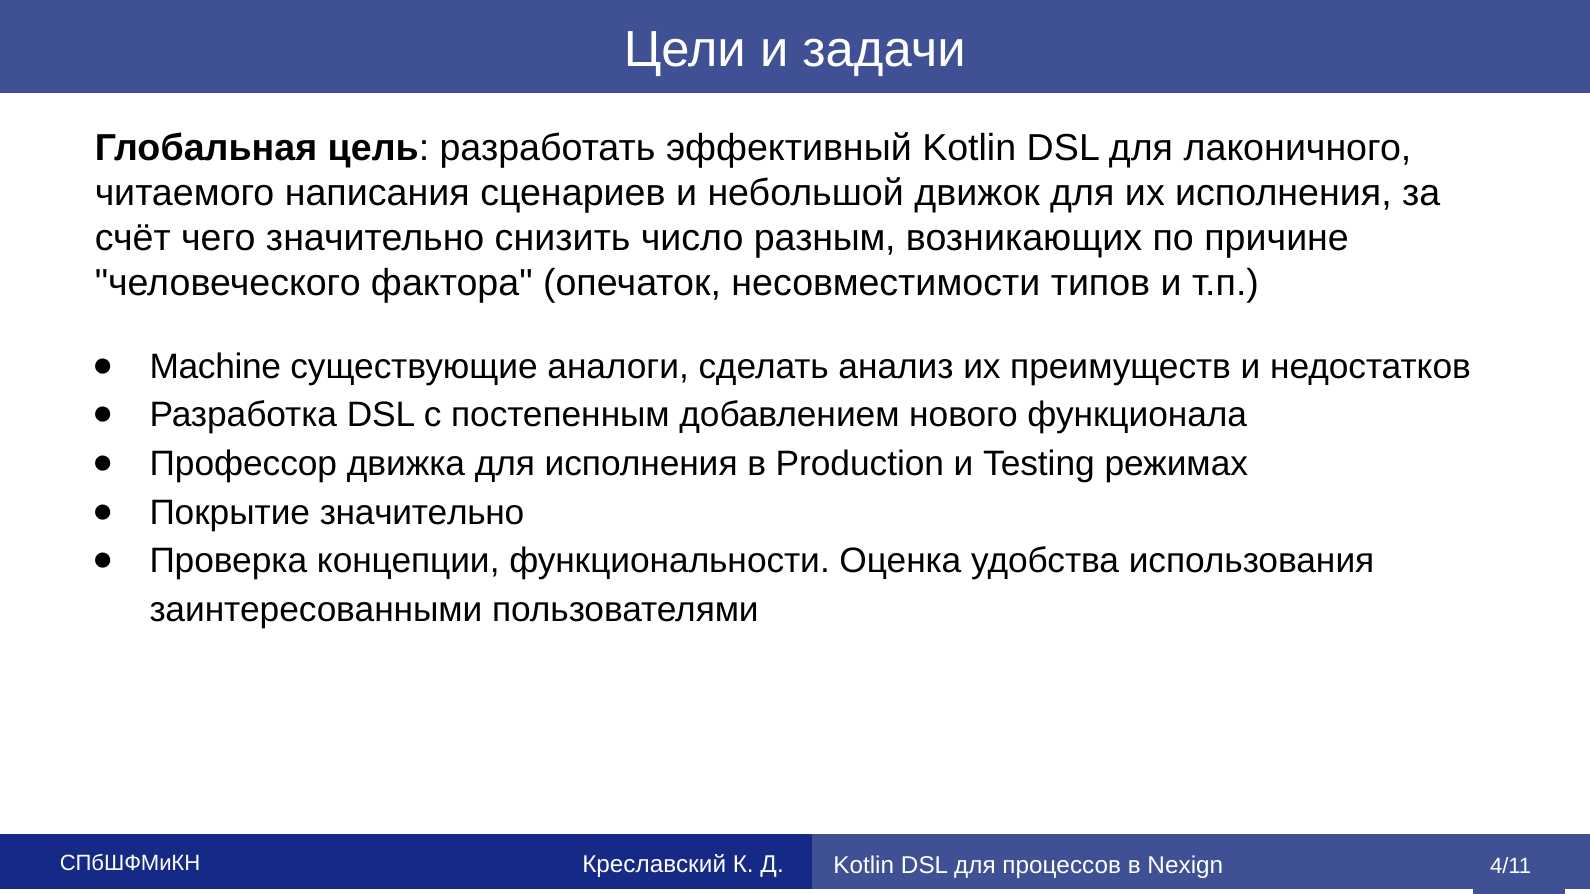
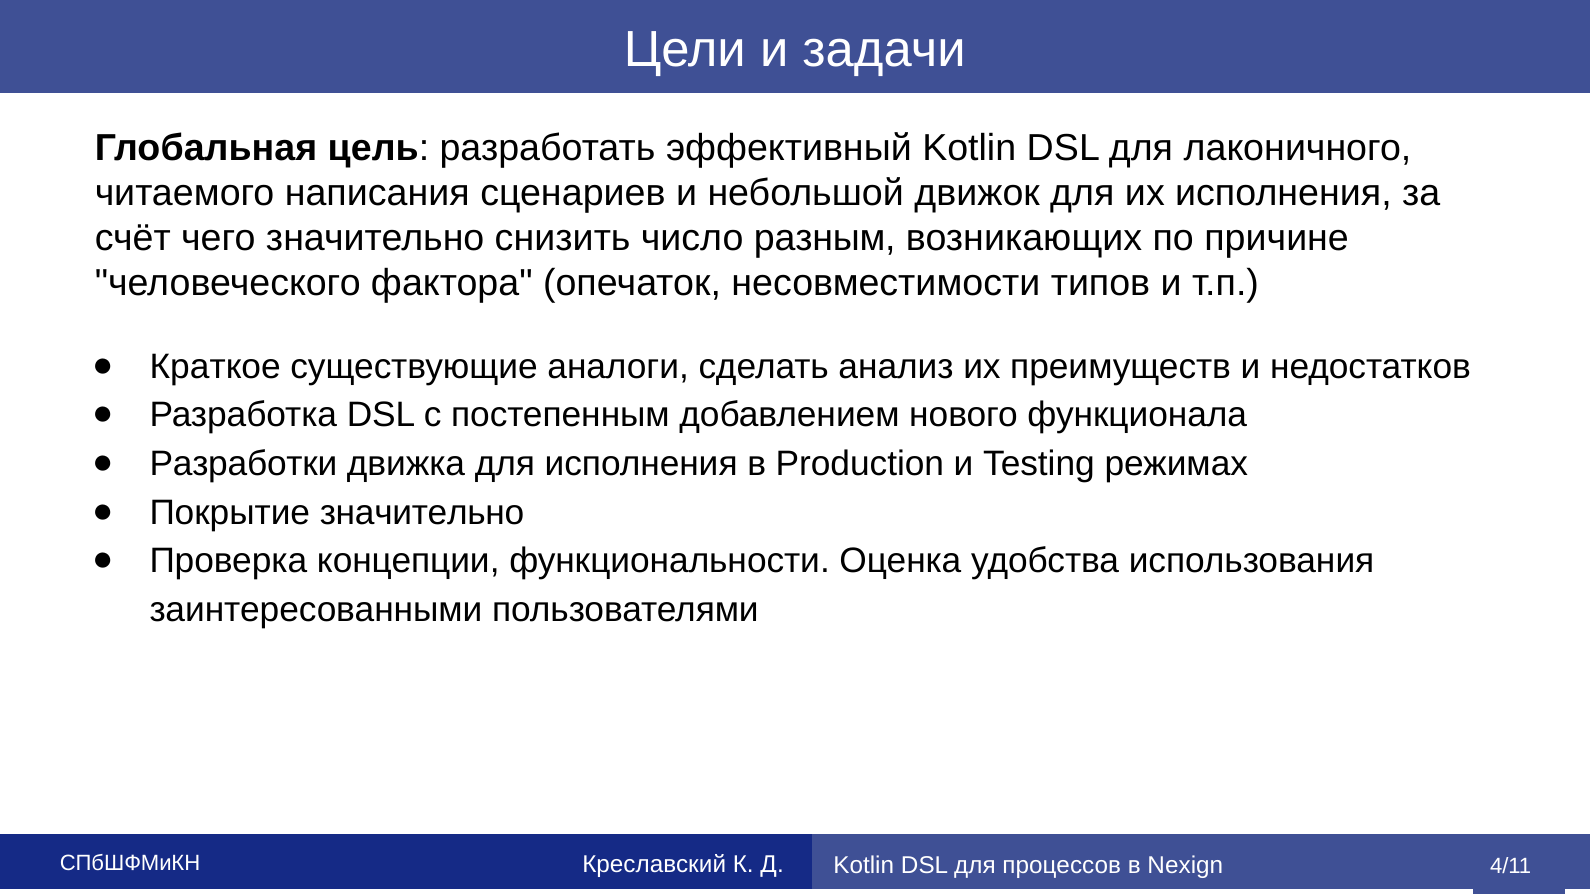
Machine: Machine -> Краткое (215, 367)
Профессор: Профессор -> Разработки (243, 464)
